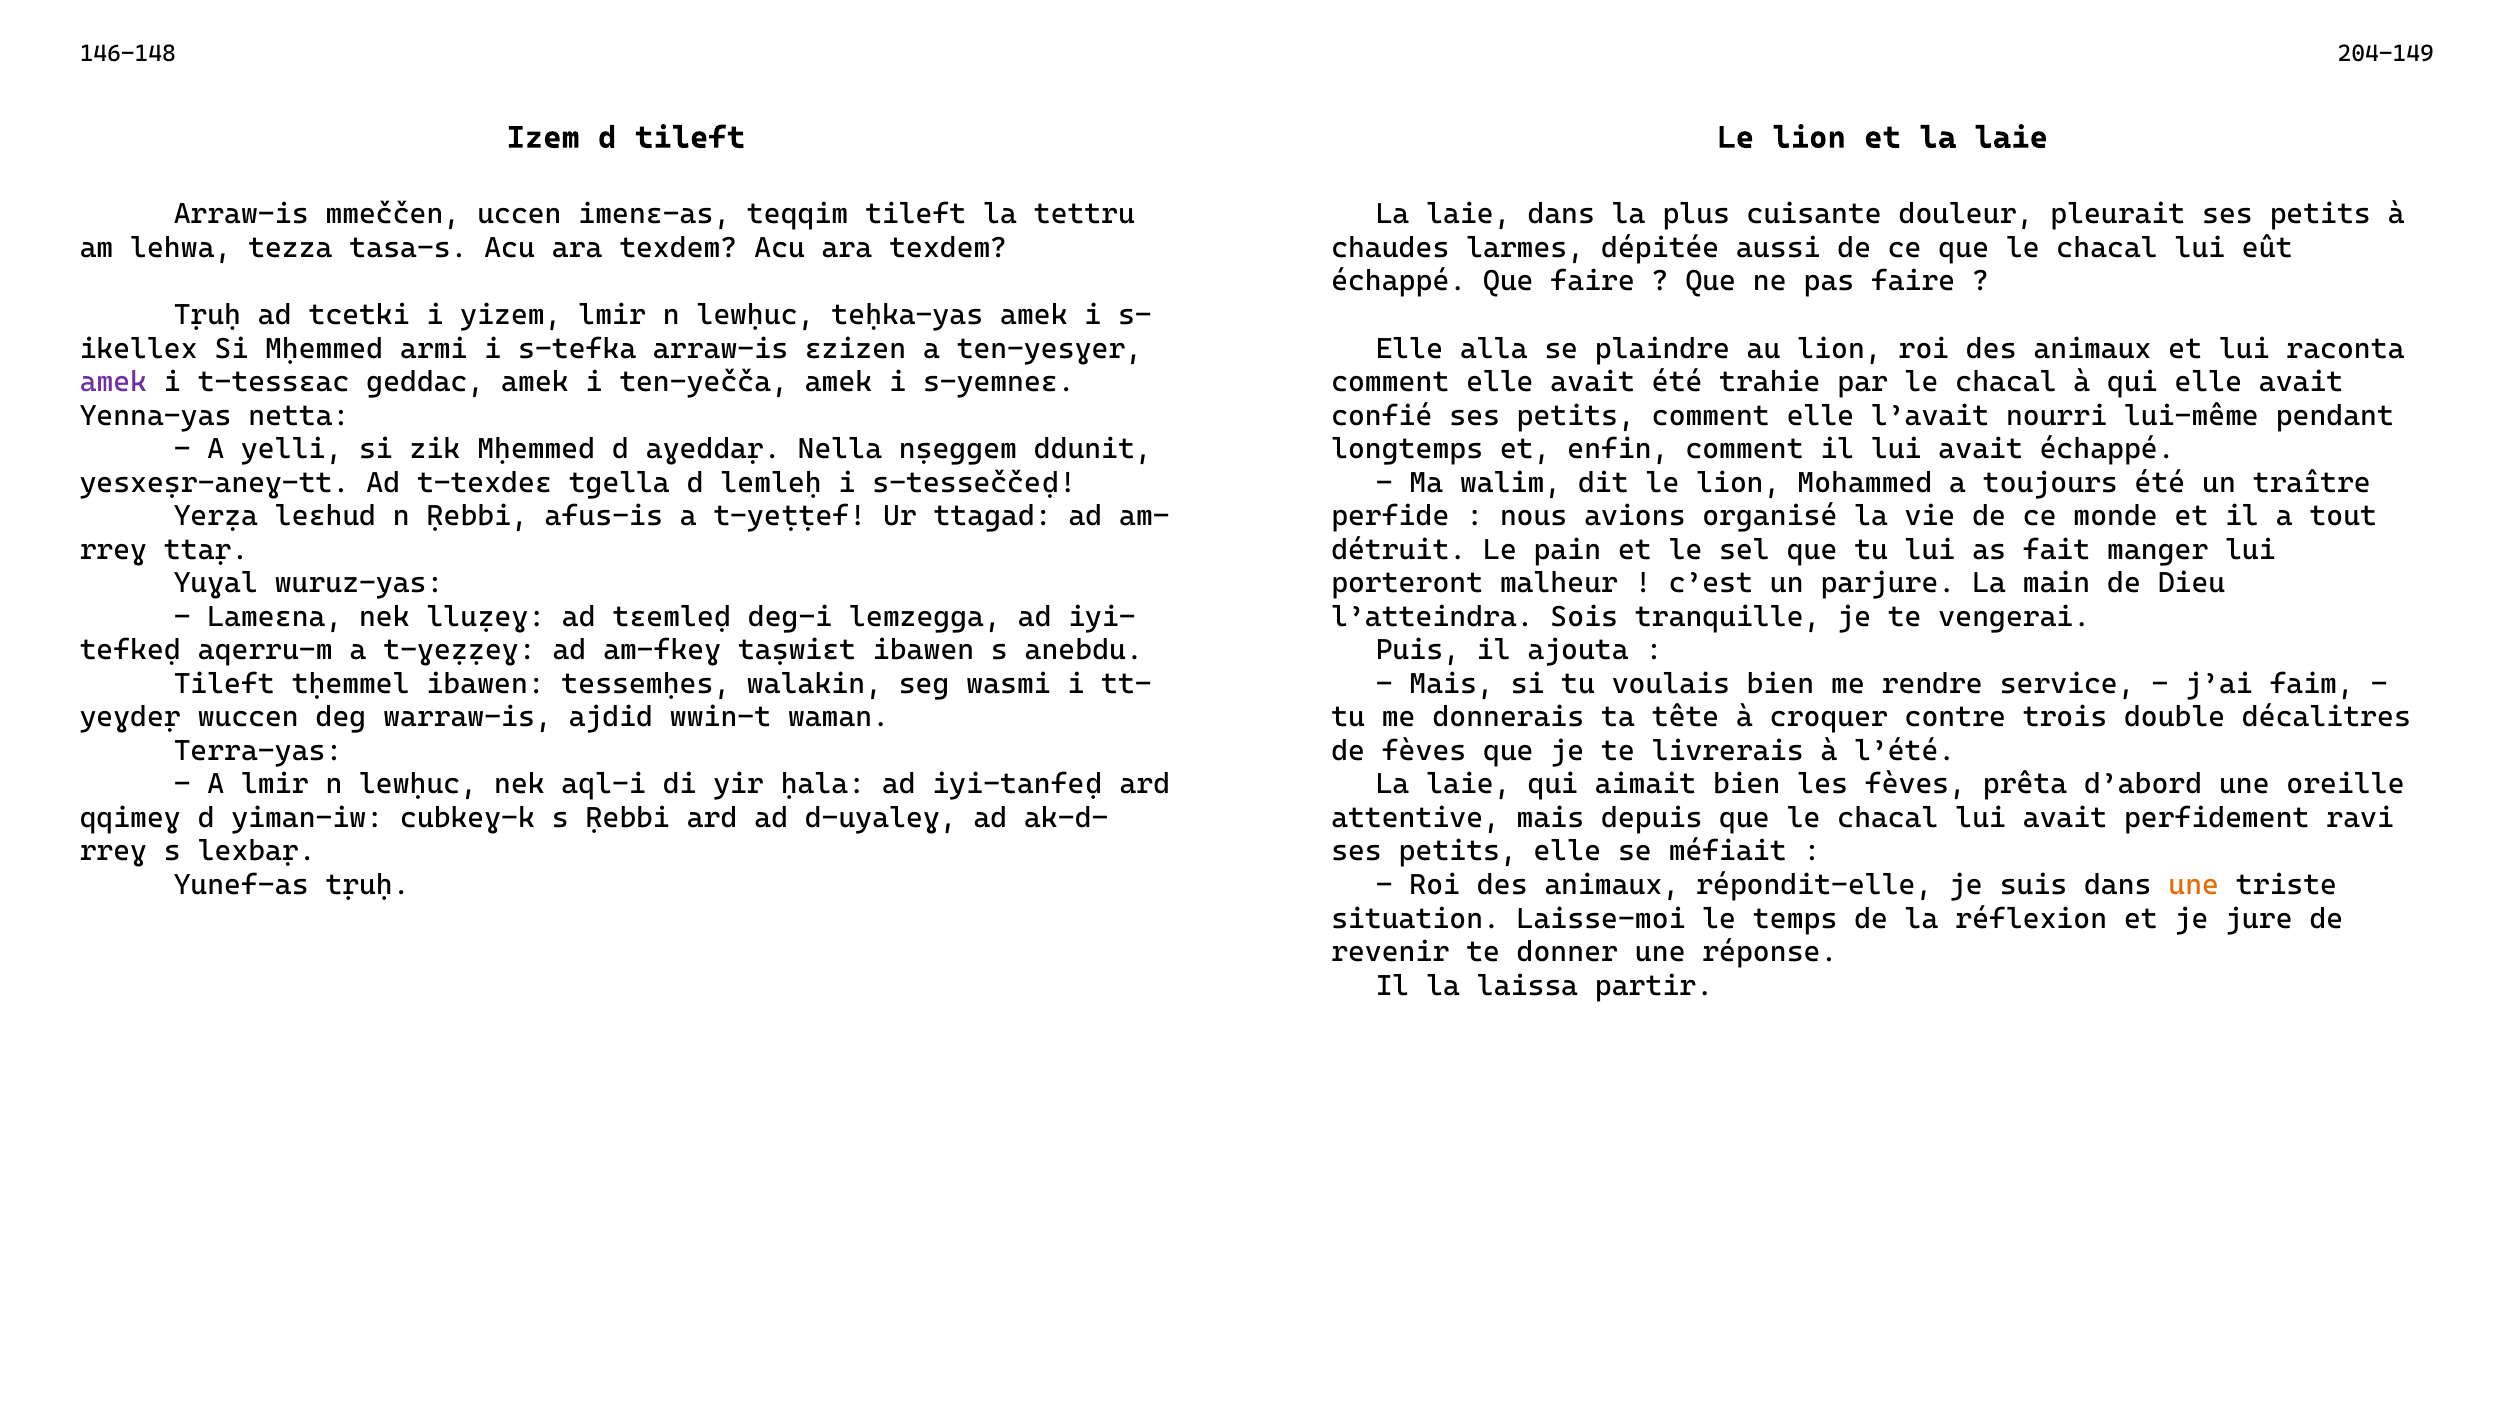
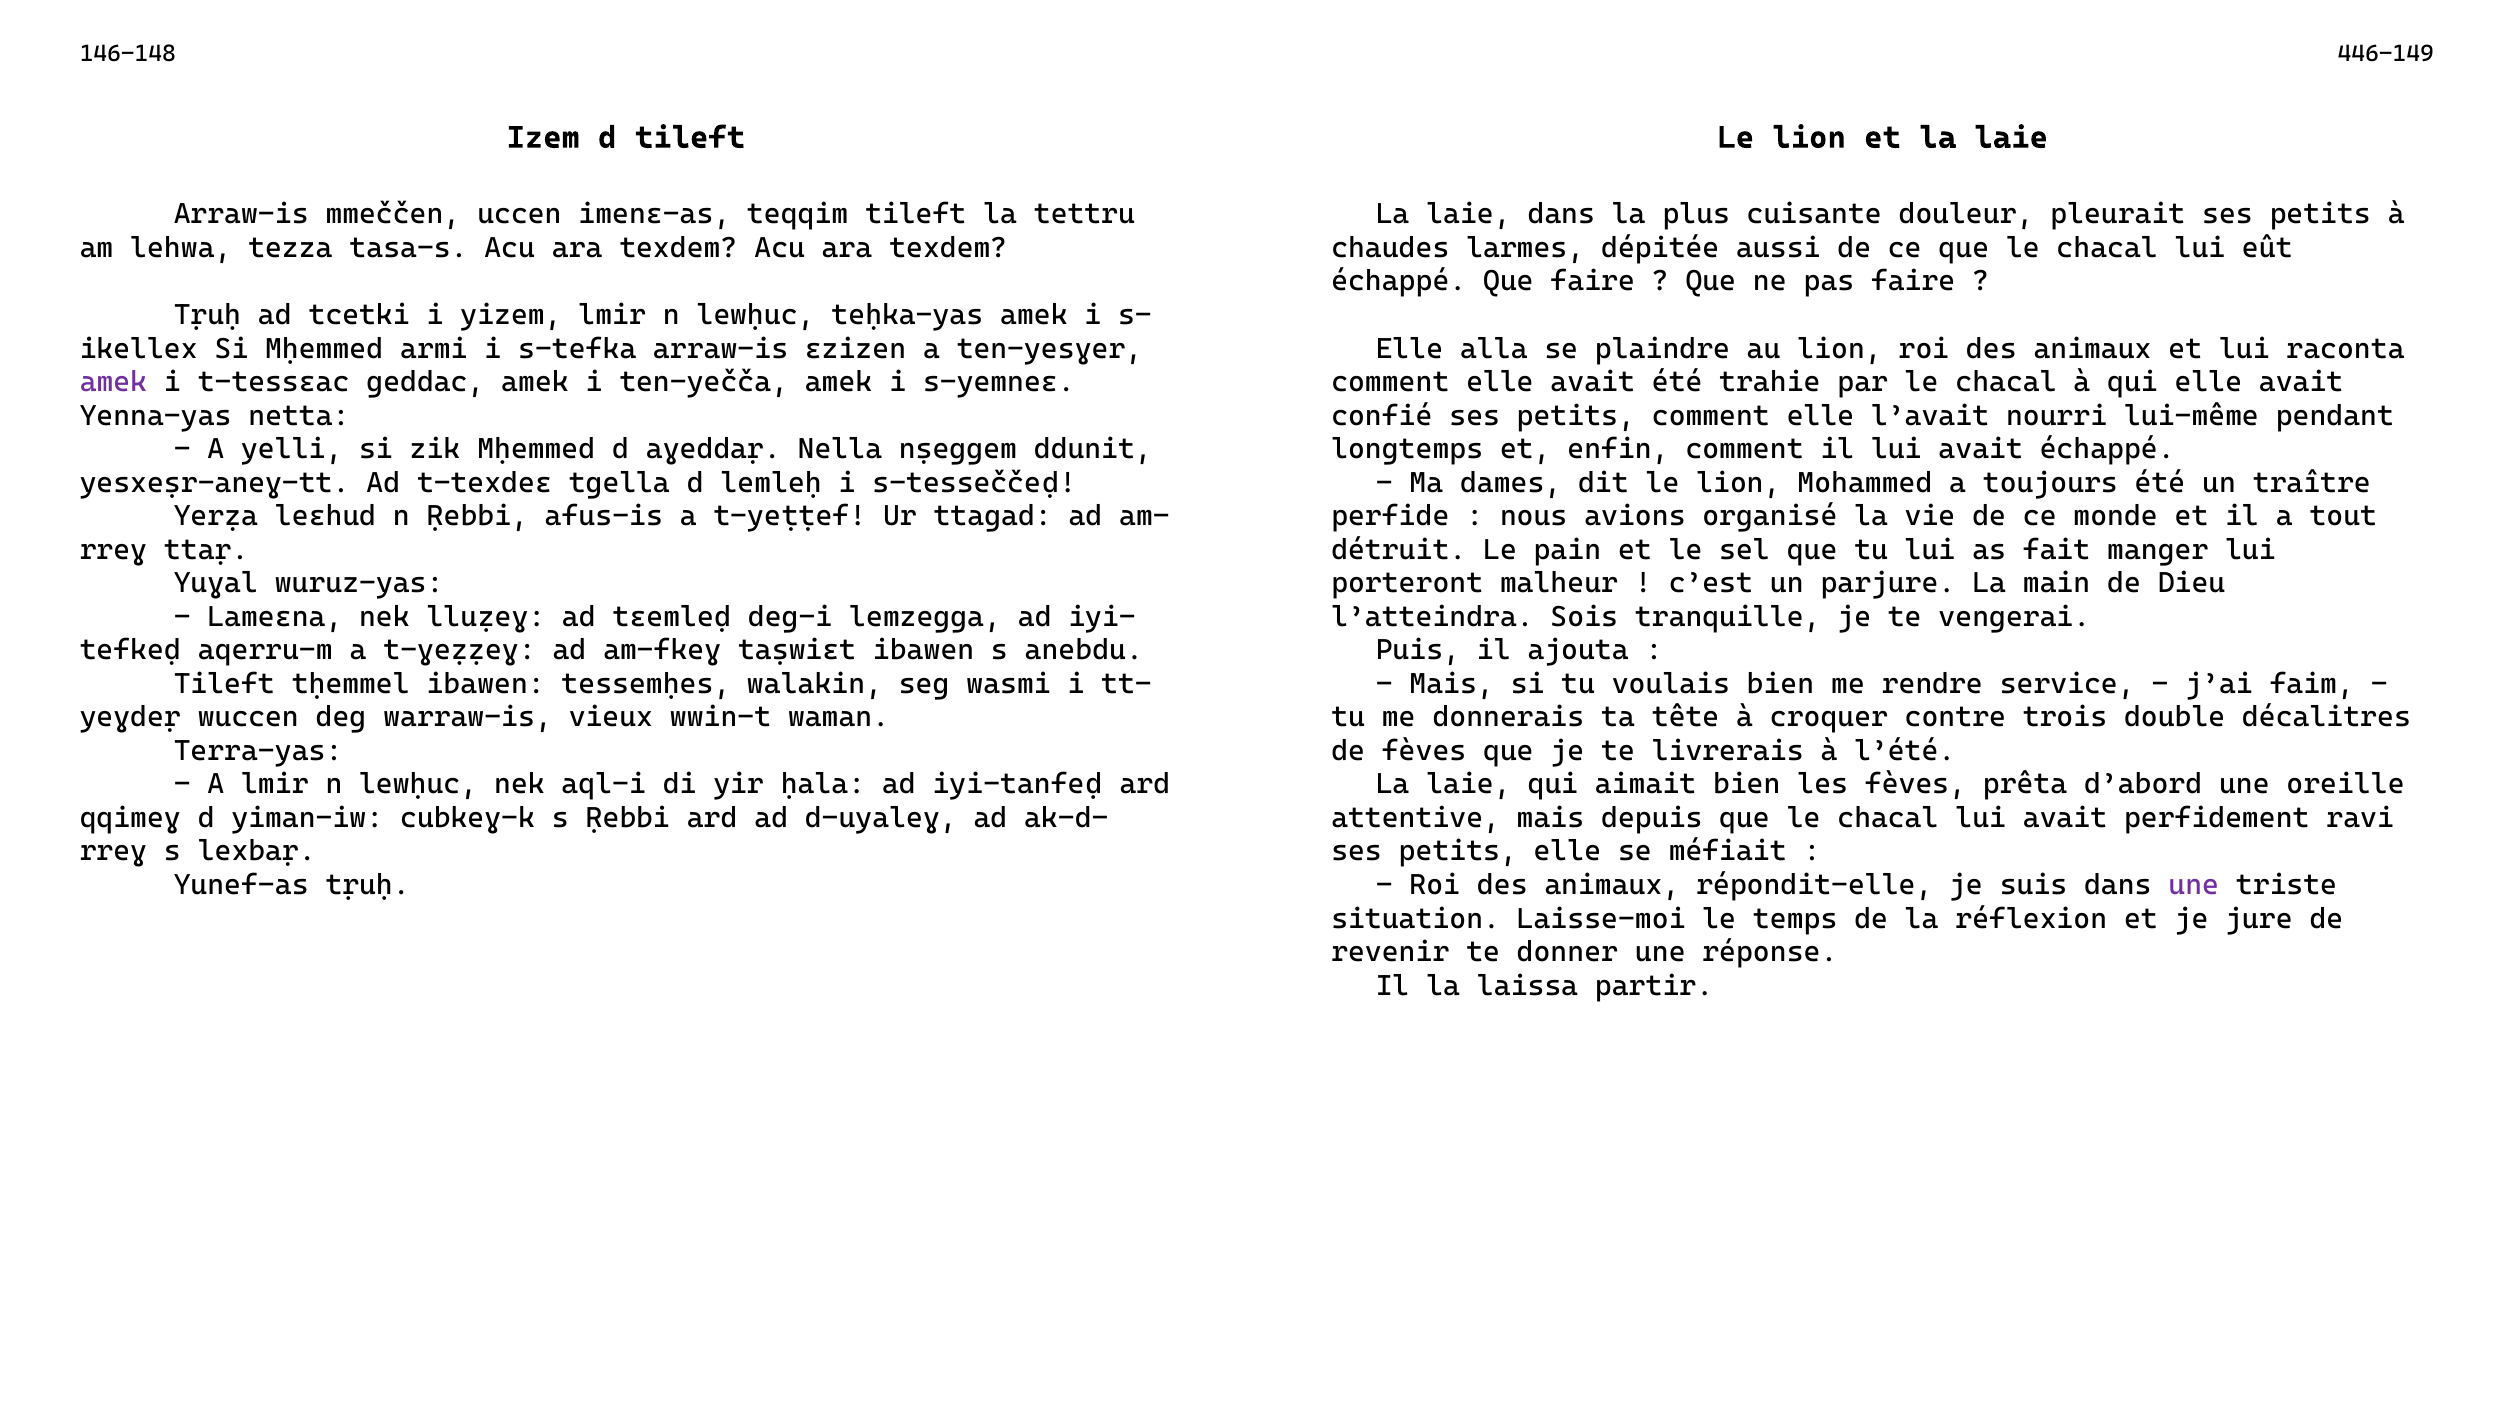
204-149: 204-149 -> 446-149 (2386, 54)
walim: walim -> dames (1511, 483)
ajdid: ajdid -> vieux (611, 717)
une colour: orange -> purple (2194, 885)
